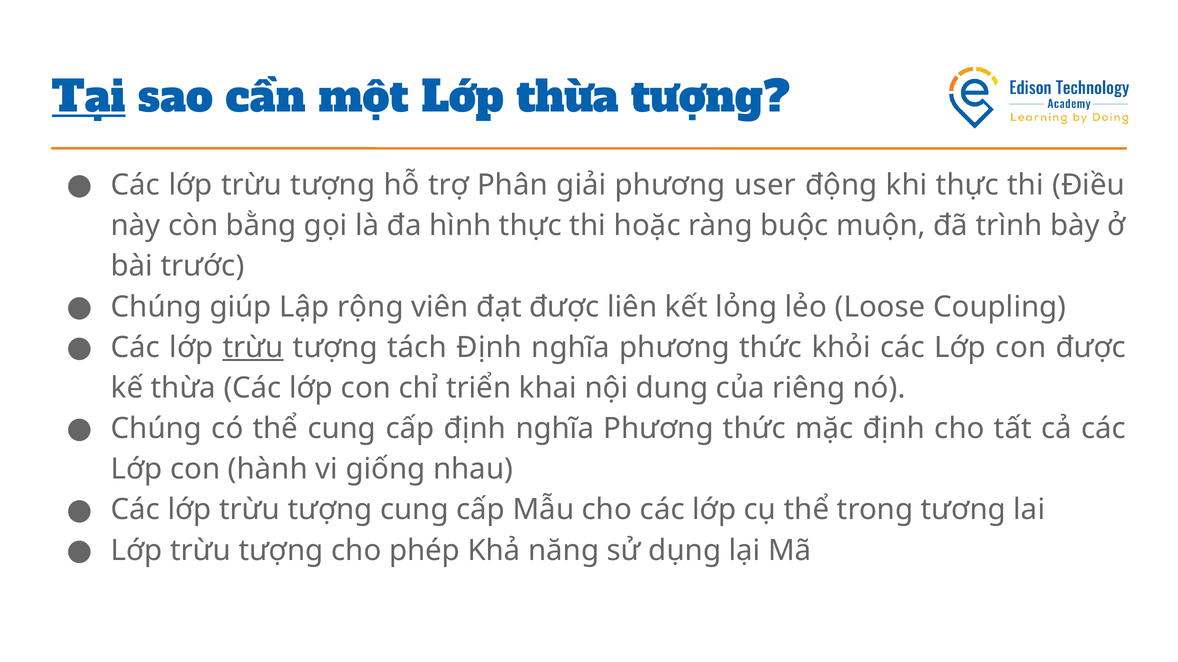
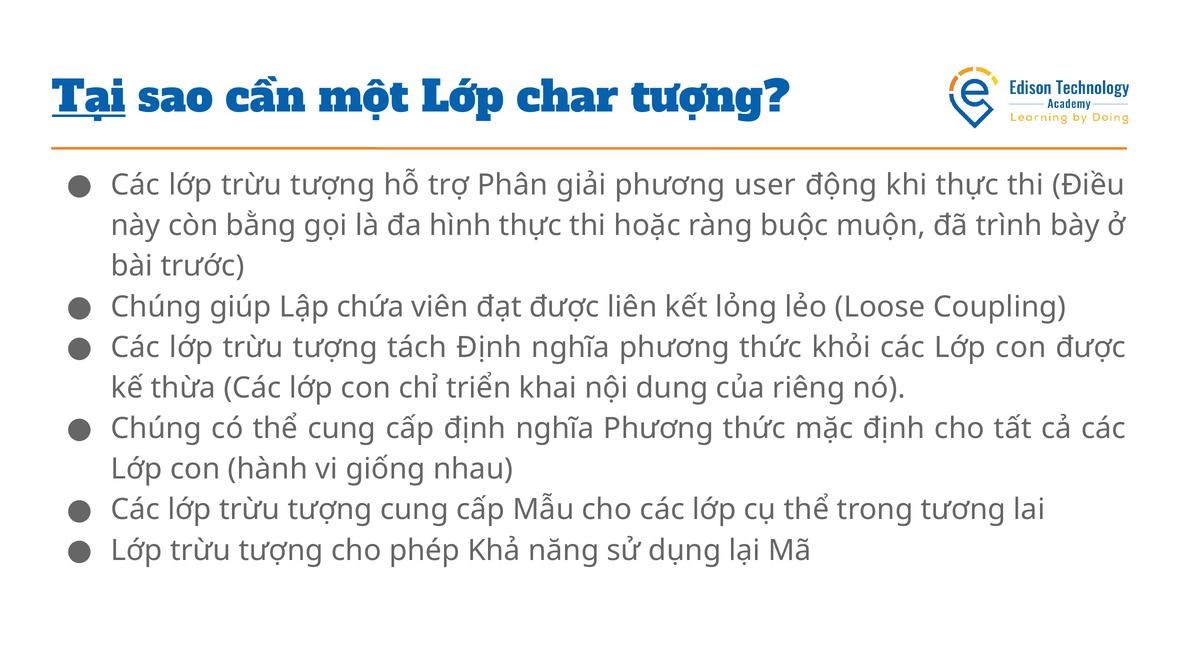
Lớp thừa: thừa -> char (568, 98)
rộng: rộng -> chứa (371, 307)
trừu underline: present -> none (253, 348)
